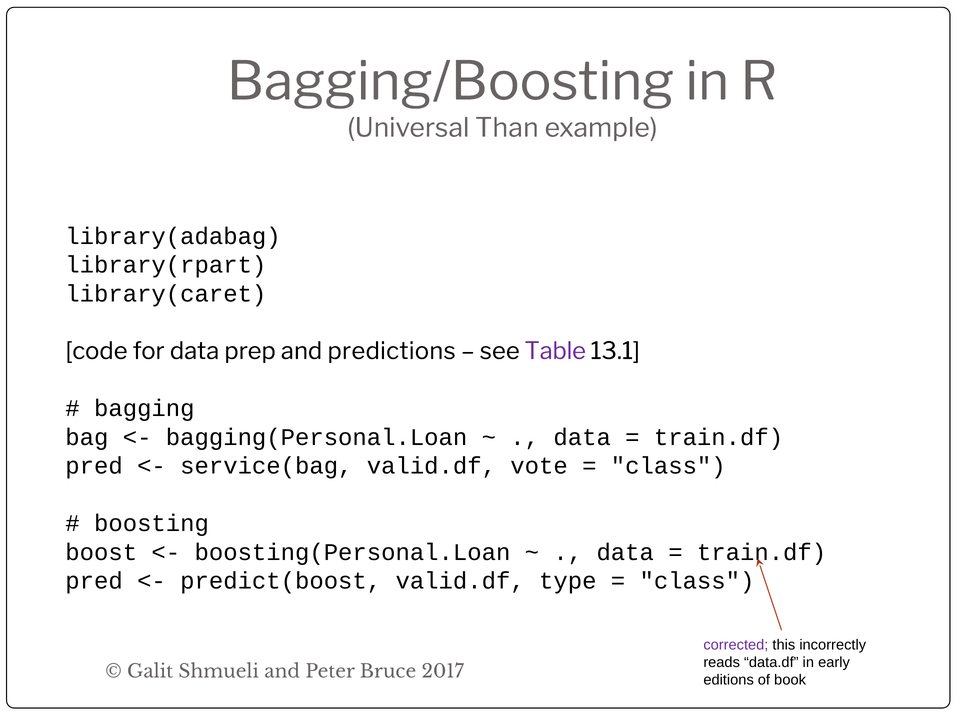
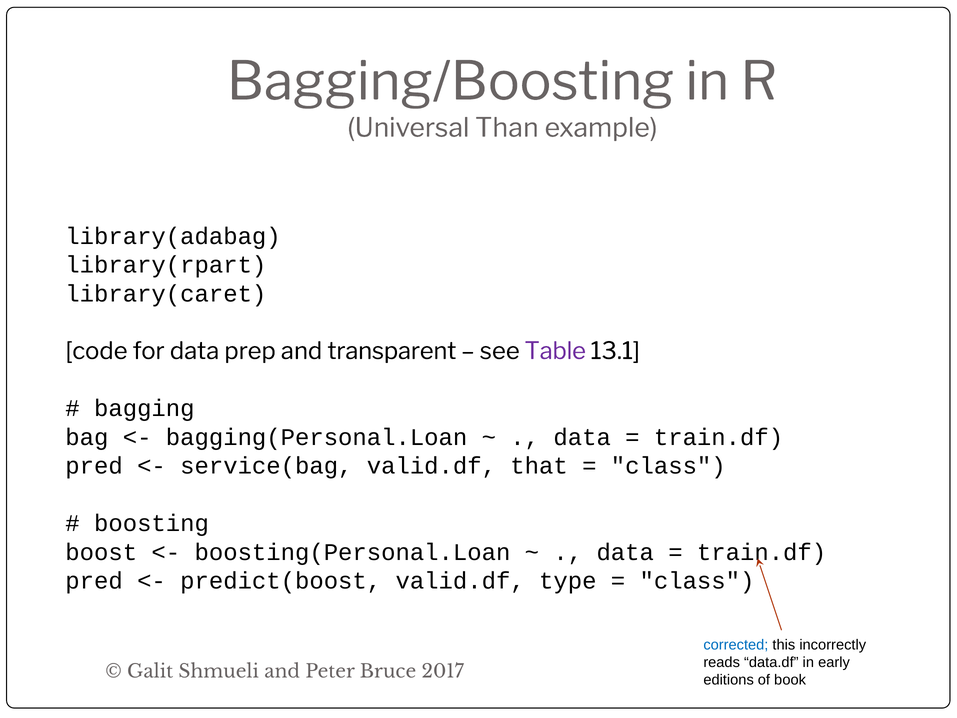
predictions: predictions -> transparent (392, 351)
vote: vote -> that (539, 466)
corrected colour: purple -> blue (736, 645)
